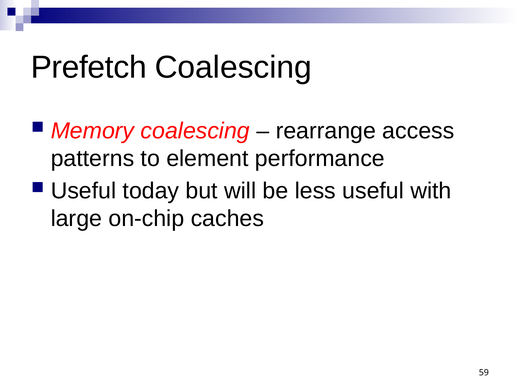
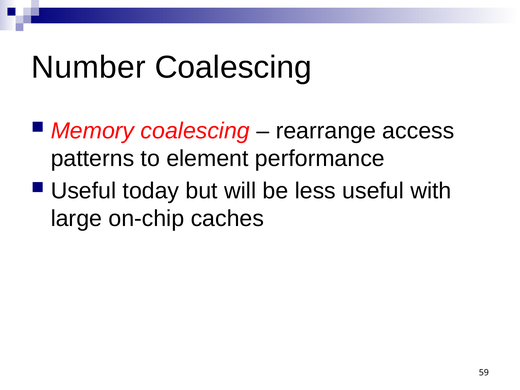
Prefetch: Prefetch -> Number (88, 67)
